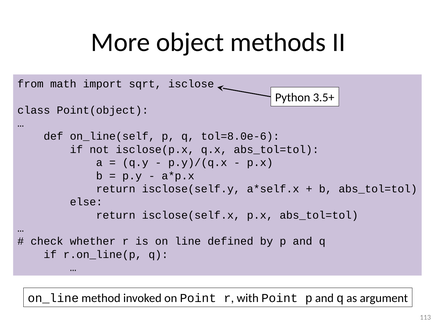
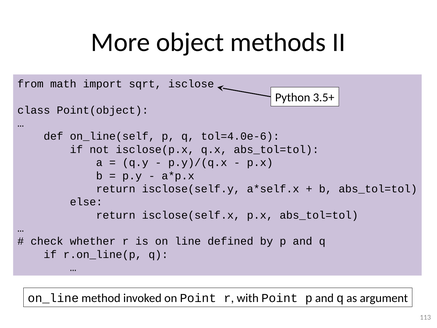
tol=8.0e-6: tol=8.0e-6 -> tol=4.0e-6 (240, 136)
